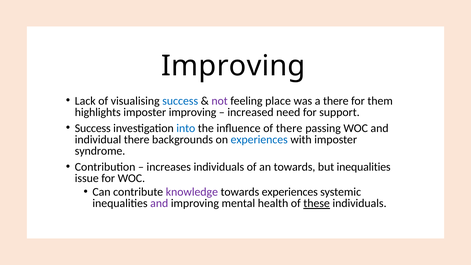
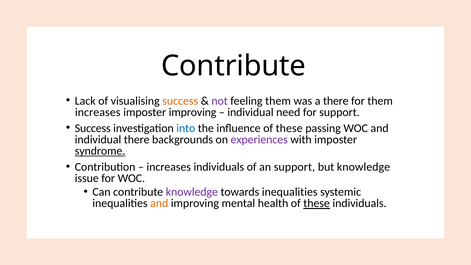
Improving: Improving -> Contribute (234, 66)
success colour: blue -> orange (180, 101)
feeling place: place -> them (278, 101)
highlights: highlights -> increases (98, 112)
increased: increased -> individual (251, 112)
influence of there: there -> these (289, 128)
experiences colour: blue -> purple (259, 140)
syndrome underline: none -> present (100, 151)
an towards: towards -> support (294, 167)
but inequalities: inequalities -> knowledge (364, 167)
towards experiences: experiences -> inequalities (290, 192)
and colour: purple -> orange (159, 203)
